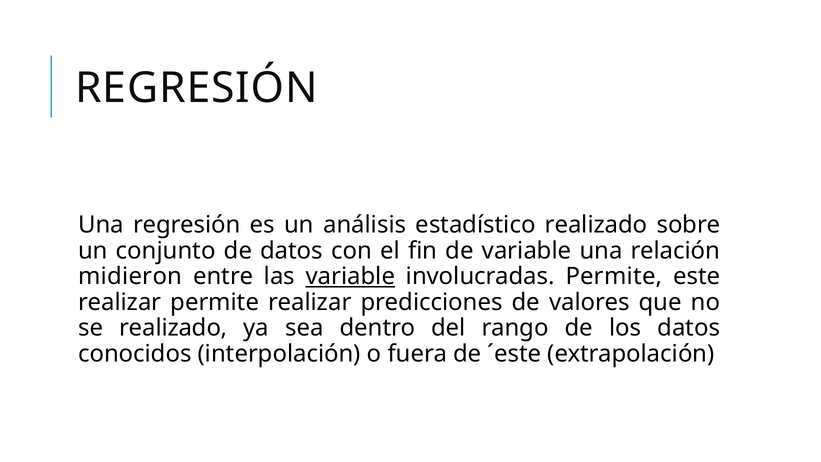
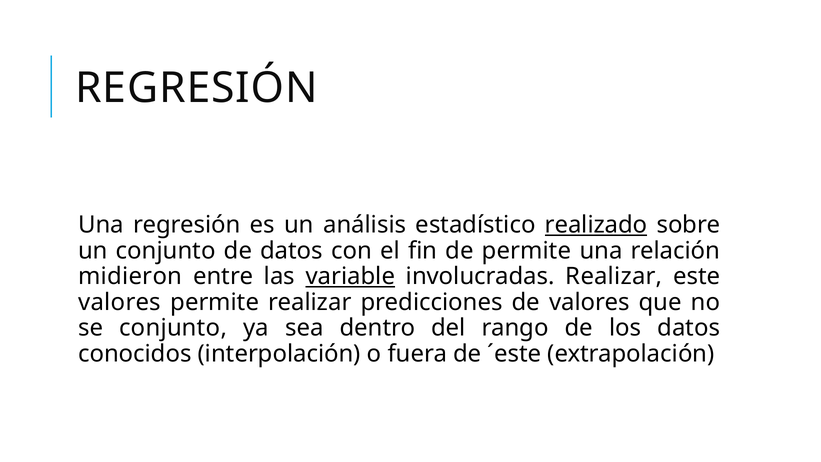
realizado underline: none -> present (596, 225)
de variable: variable -> permite (527, 250)
involucradas Permite: Permite -> Realizar (614, 276)
realizar: realizar -> valores (120, 302)
se realizado: realizado -> conjunto (173, 328)
